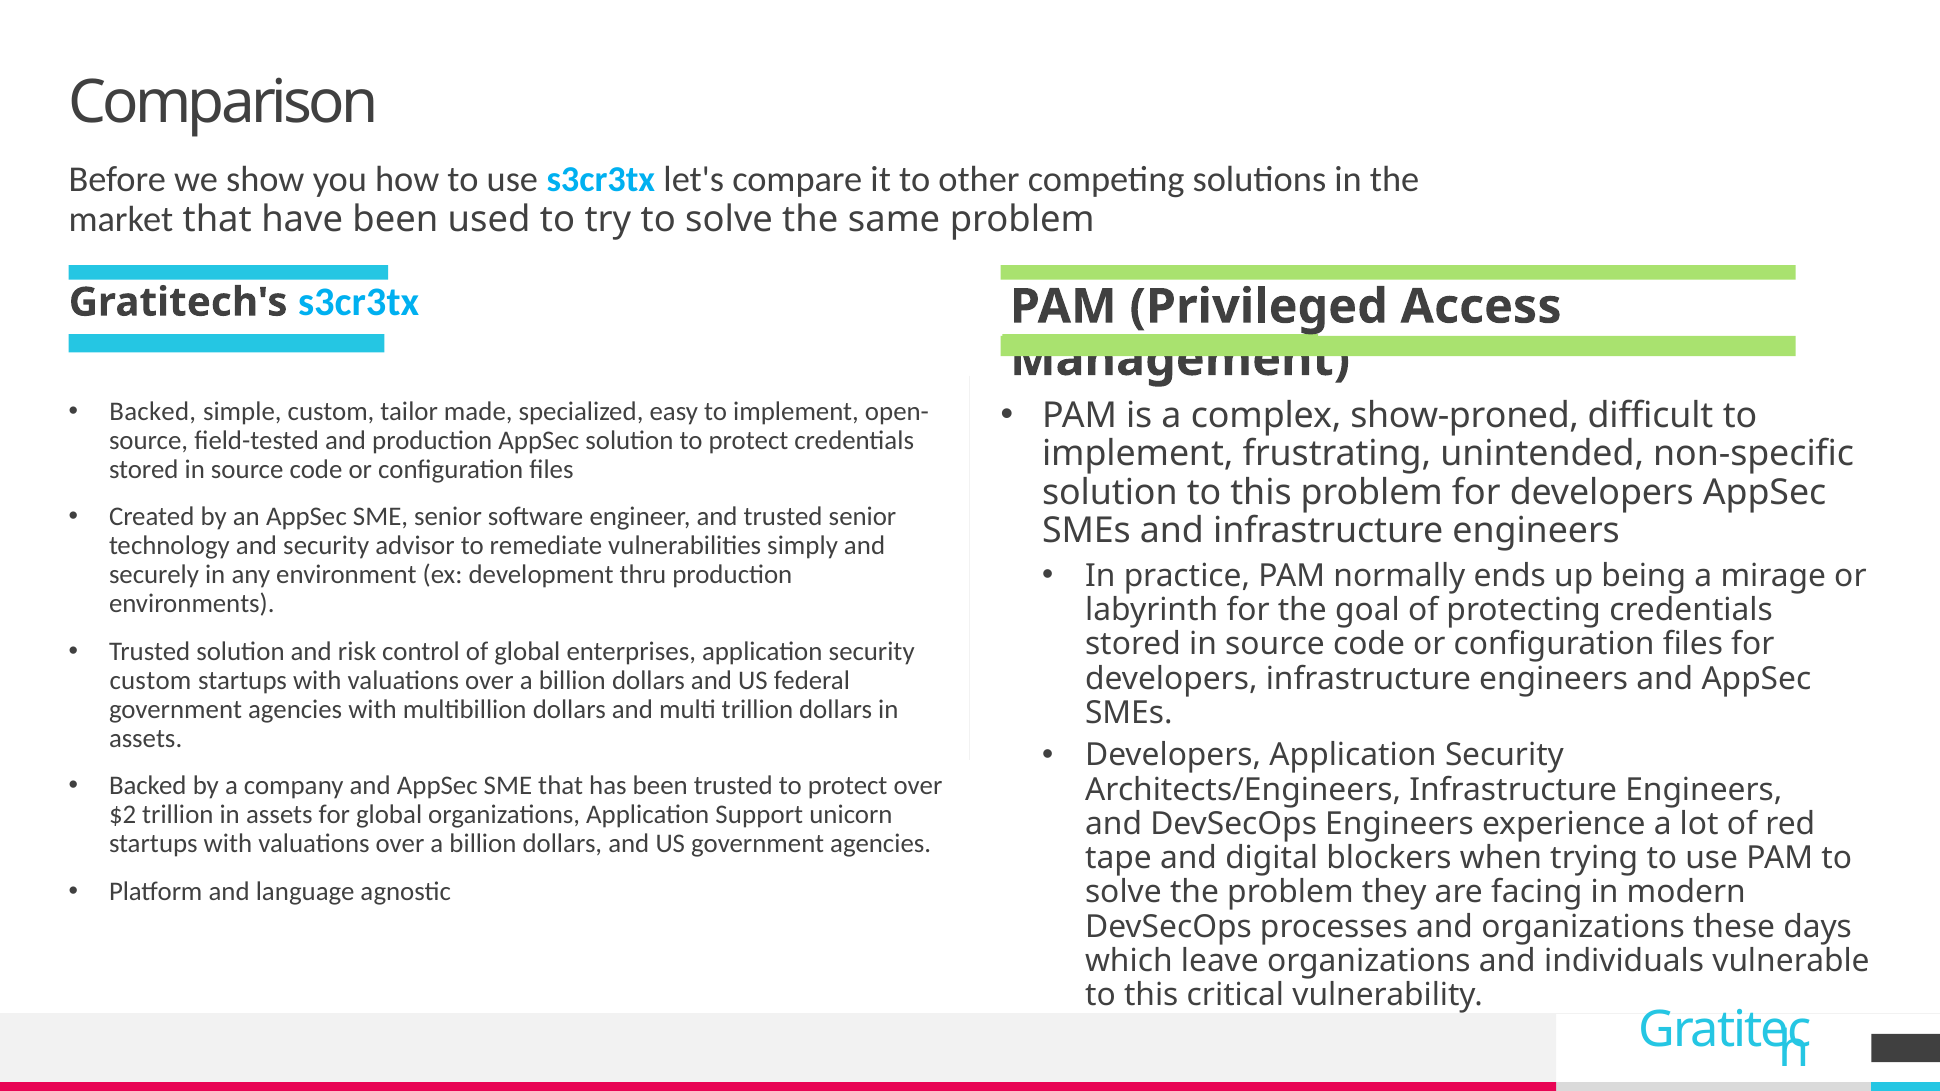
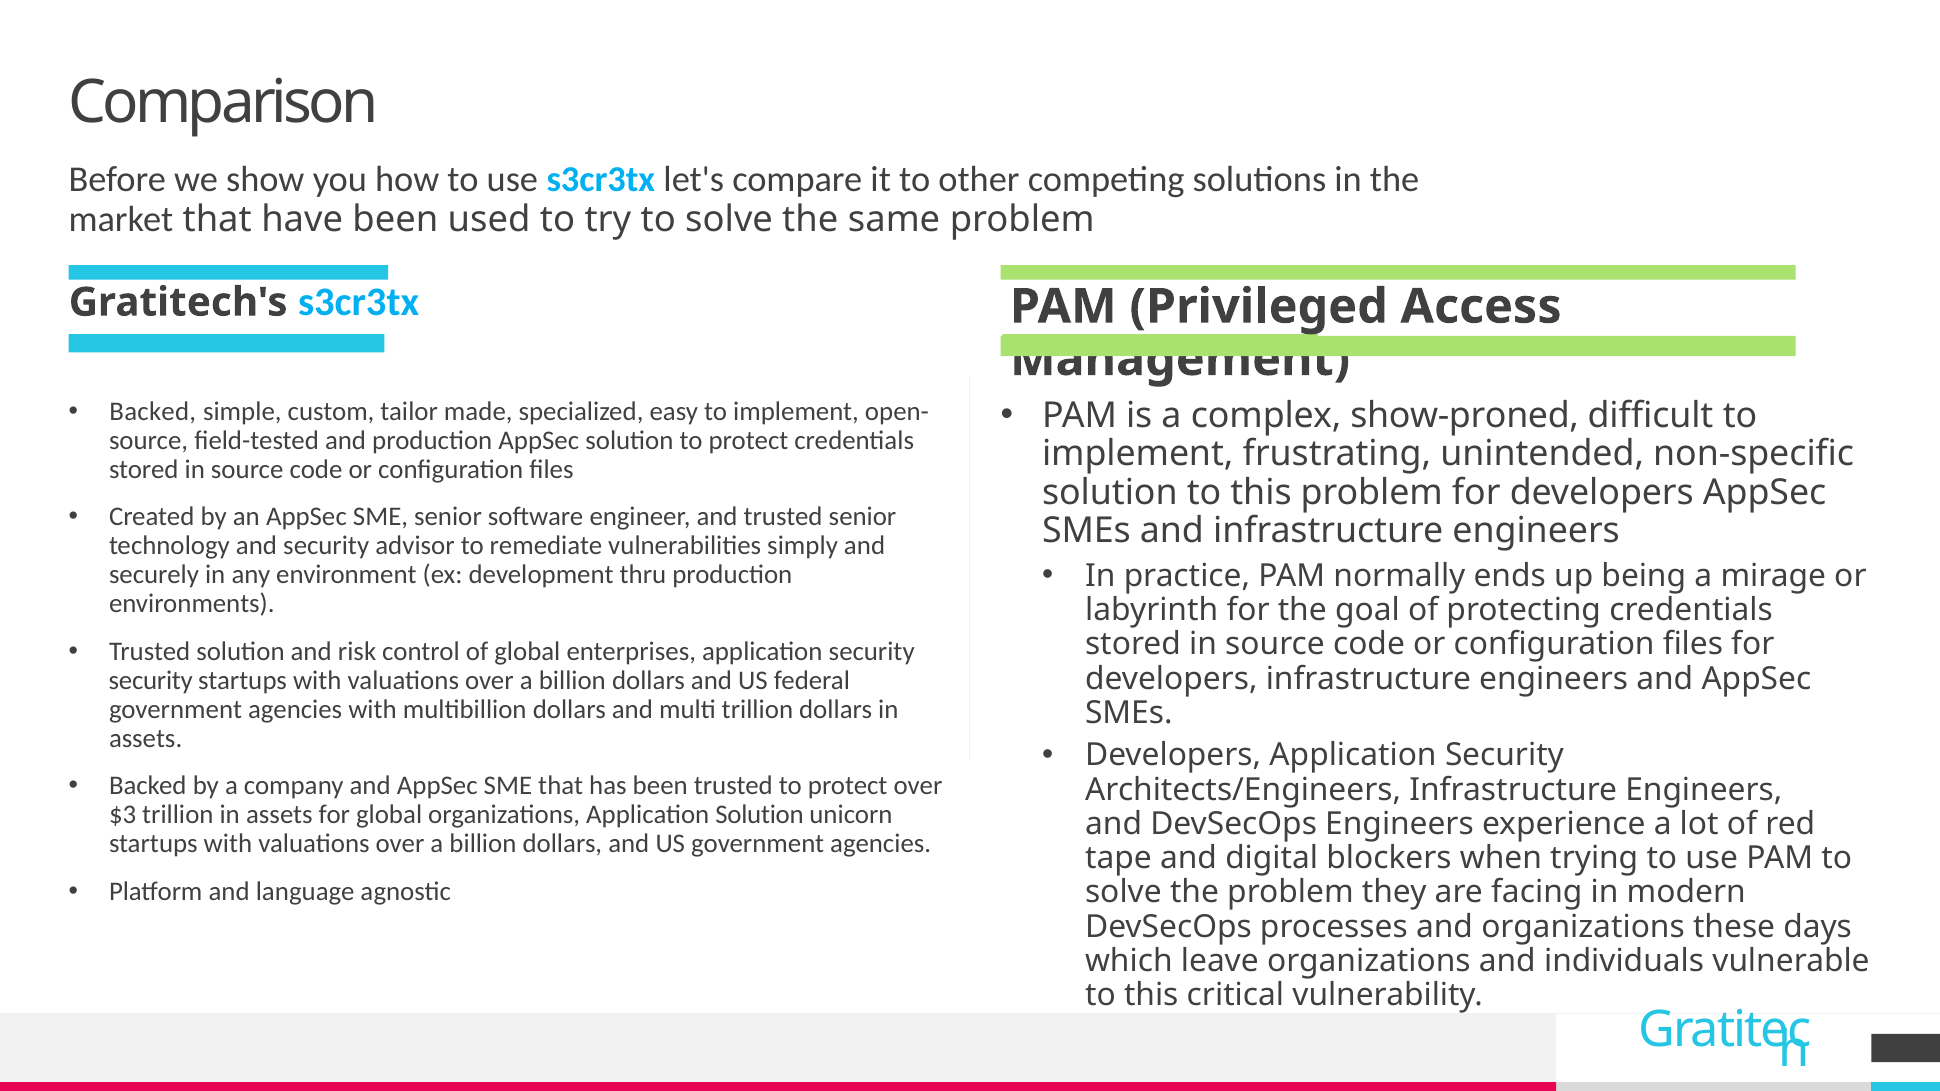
custom: custom -> security (151, 681)
$2: $2 -> $3 (123, 815)
Application Support: Support -> Solution (760, 815)
